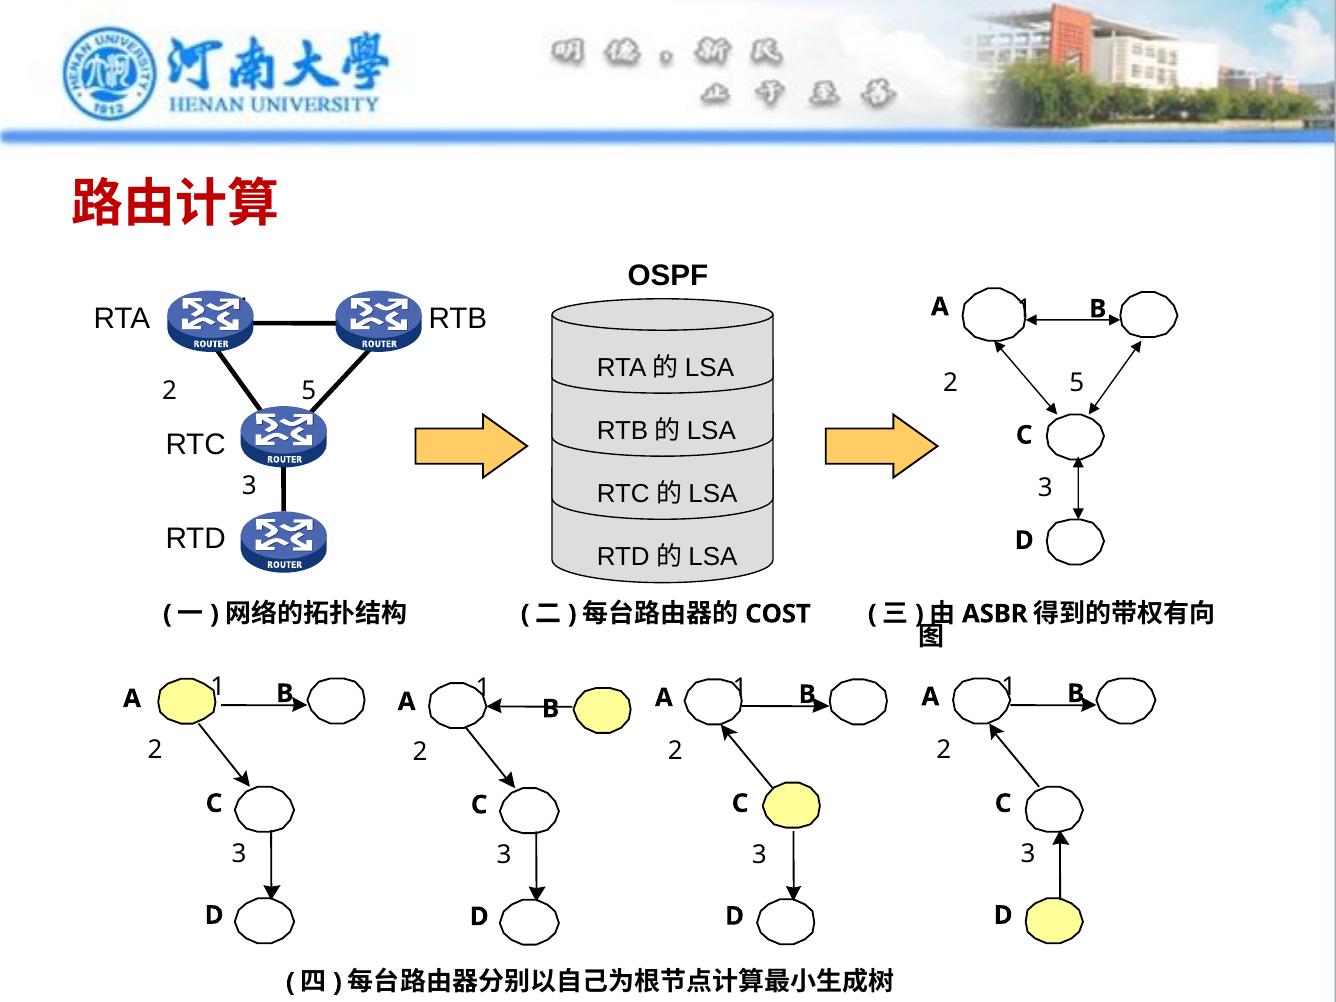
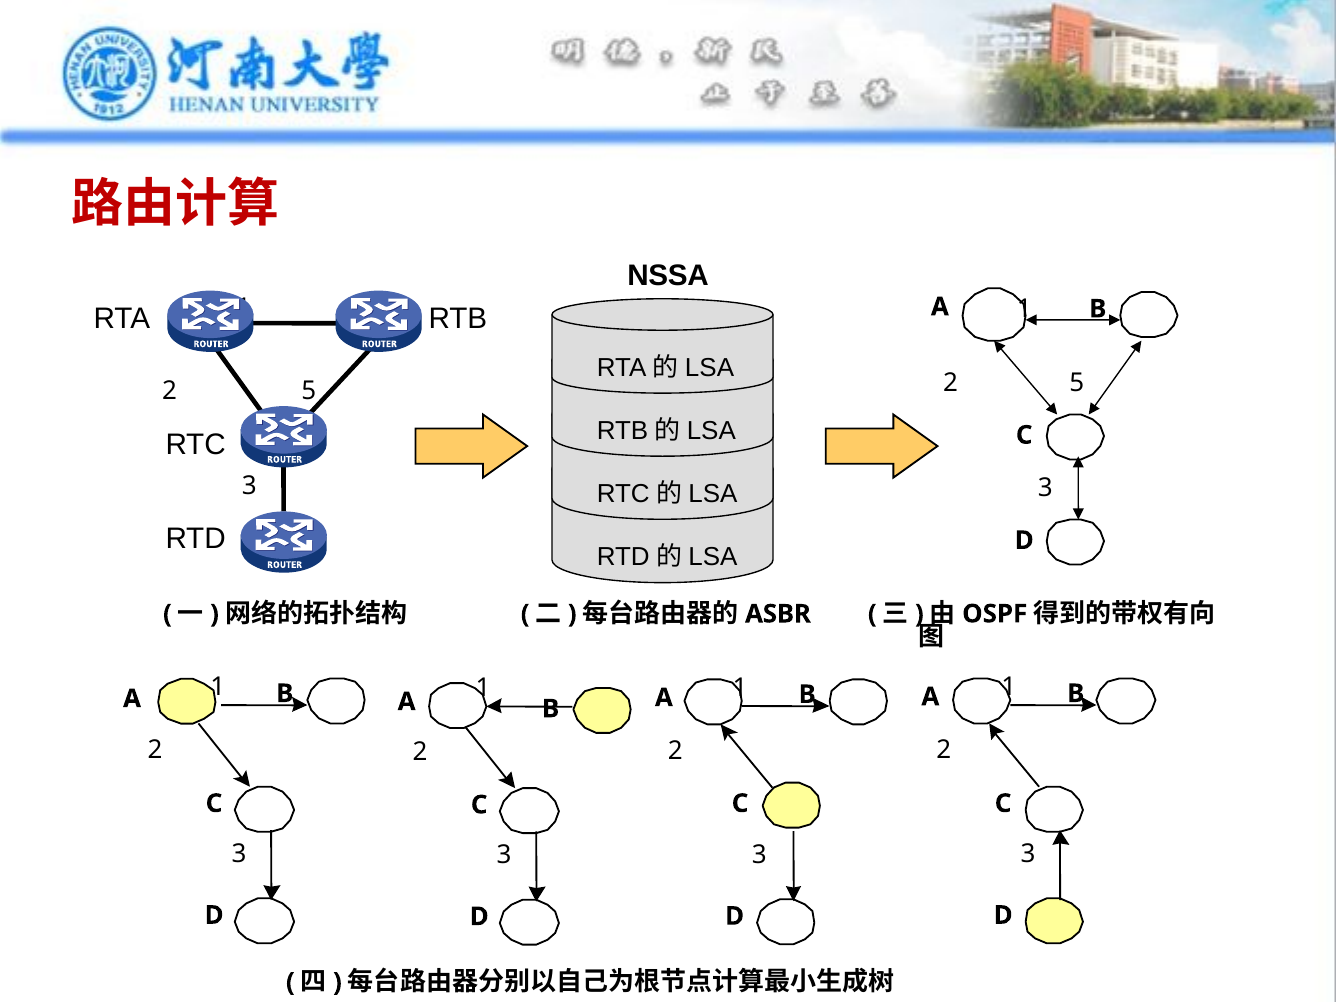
OSPF: OSPF -> NSSA (668, 276)
COST: COST -> ASBR (778, 614)
ASBR: ASBR -> OSPF (995, 614)
